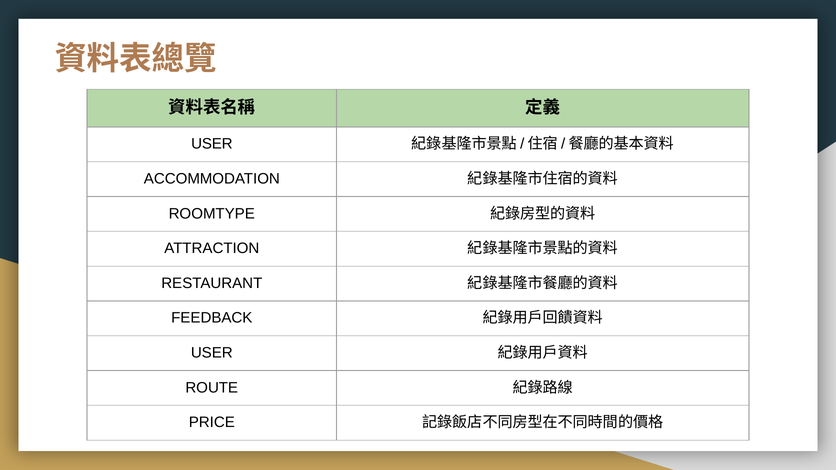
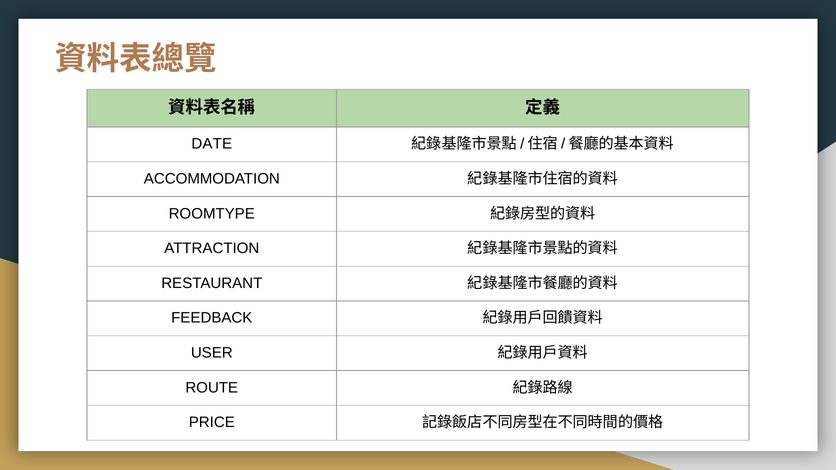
USER: USER -> DATE (212, 144)
